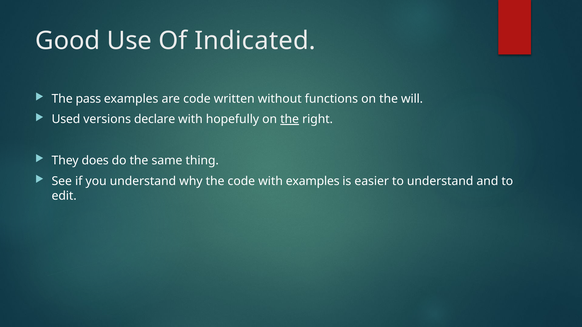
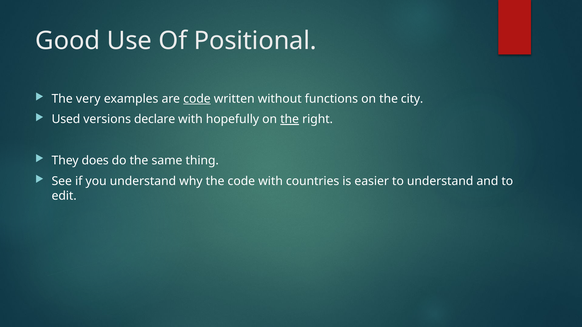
Indicated: Indicated -> Positional (255, 41)
pass: pass -> very (88, 99)
code underline: none -> present (197, 99)
will: will -> city (412, 99)
with examples: examples -> countries (313, 181)
